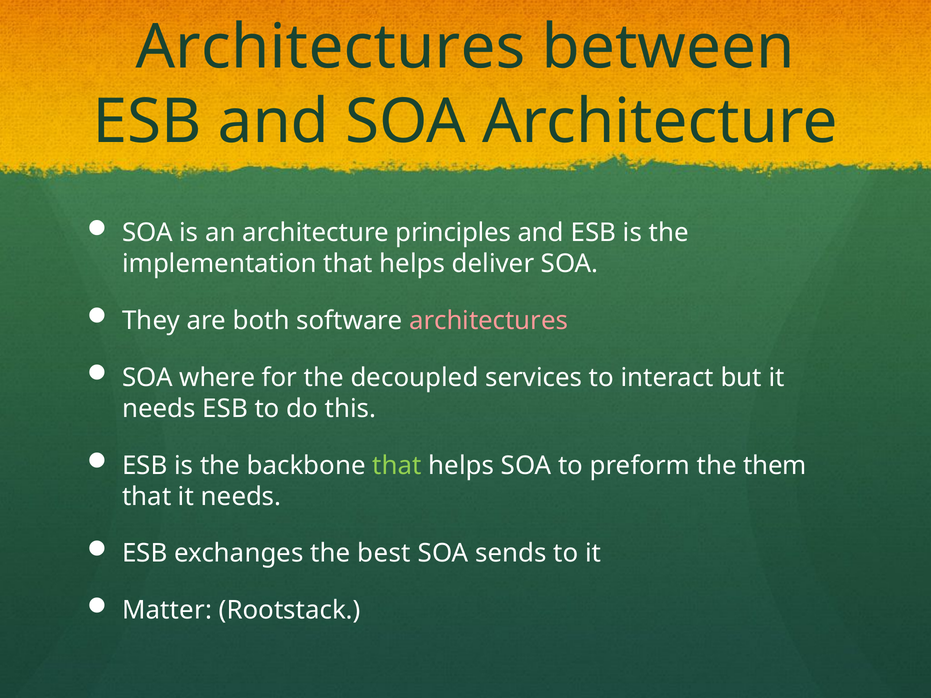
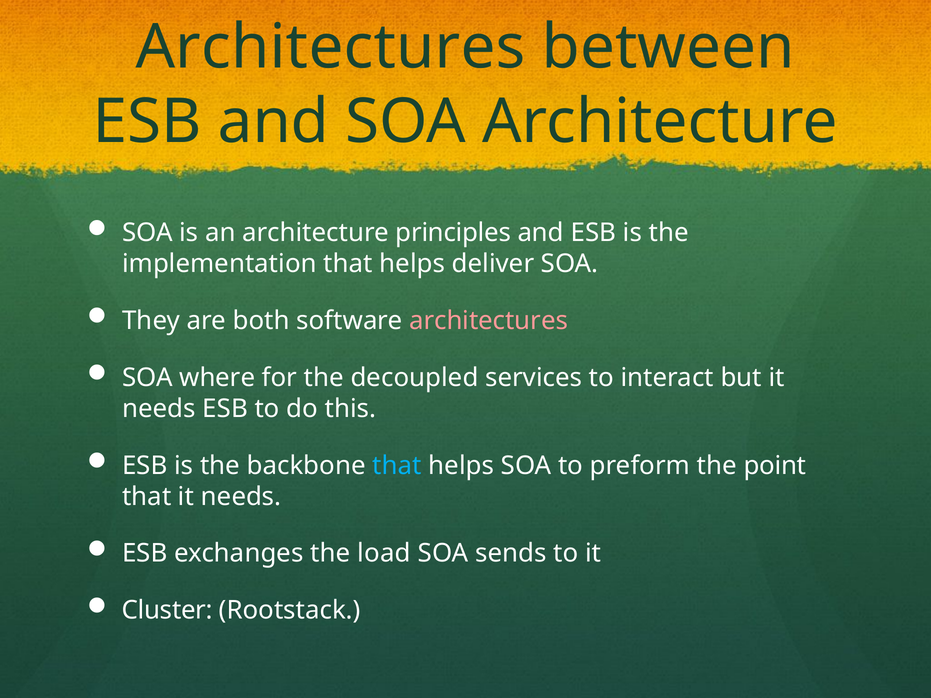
that colour: light green -> light blue (397, 466)
them: them -> point (775, 466)
best: best -> load (384, 554)
Matter: Matter -> Cluster (167, 611)
